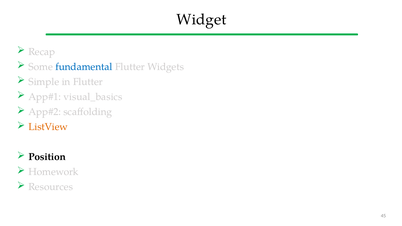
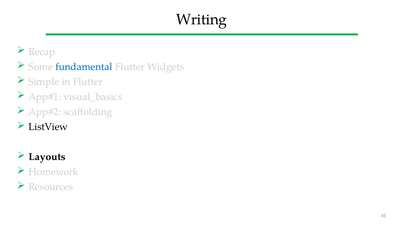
Widget: Widget -> Writing (202, 19)
ListView colour: orange -> black (48, 127)
Position: Position -> Layouts (47, 157)
